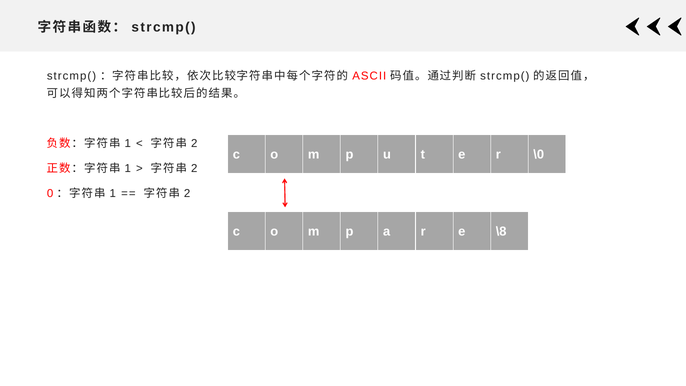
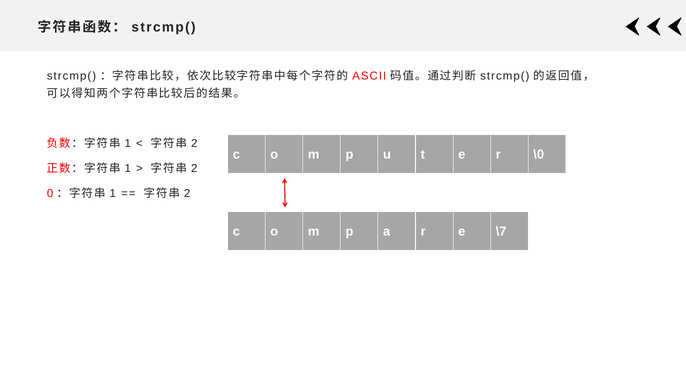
\8: \8 -> \7 (501, 231)
